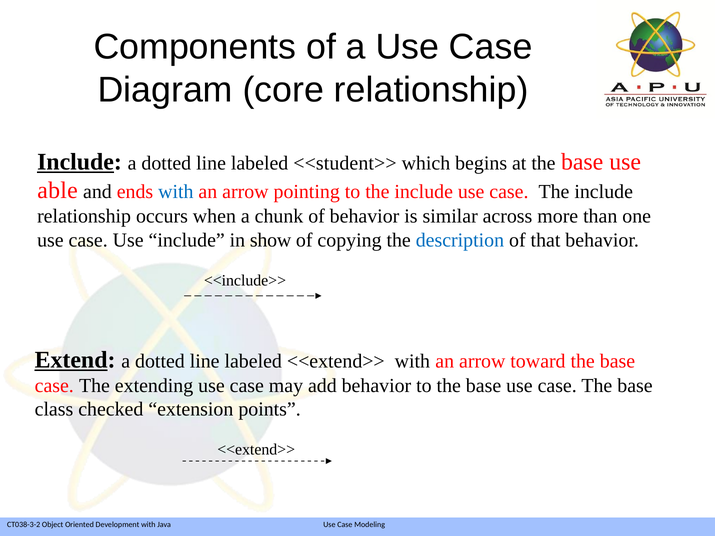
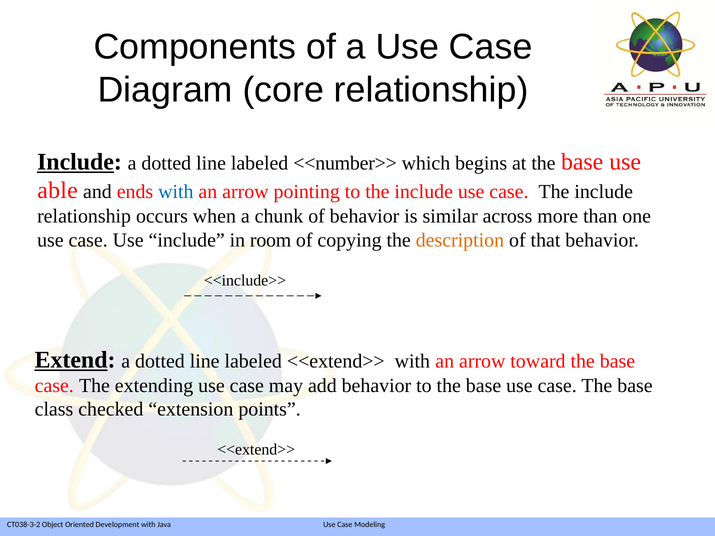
<<student>>: <<student>> -> <<number>> (345, 163)
show: show -> room (271, 240)
description colour: blue -> orange (460, 240)
